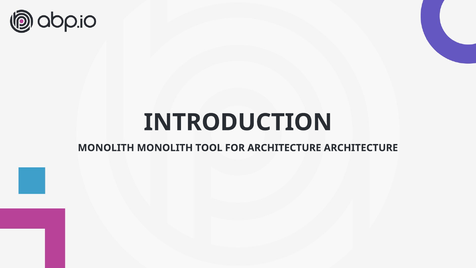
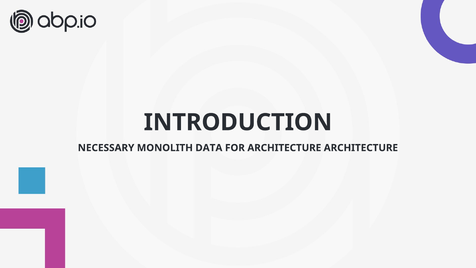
MONOLITH: MONOLITH -> NECESSARY (106, 148)
TOOL: TOOL -> DATA (209, 148)
